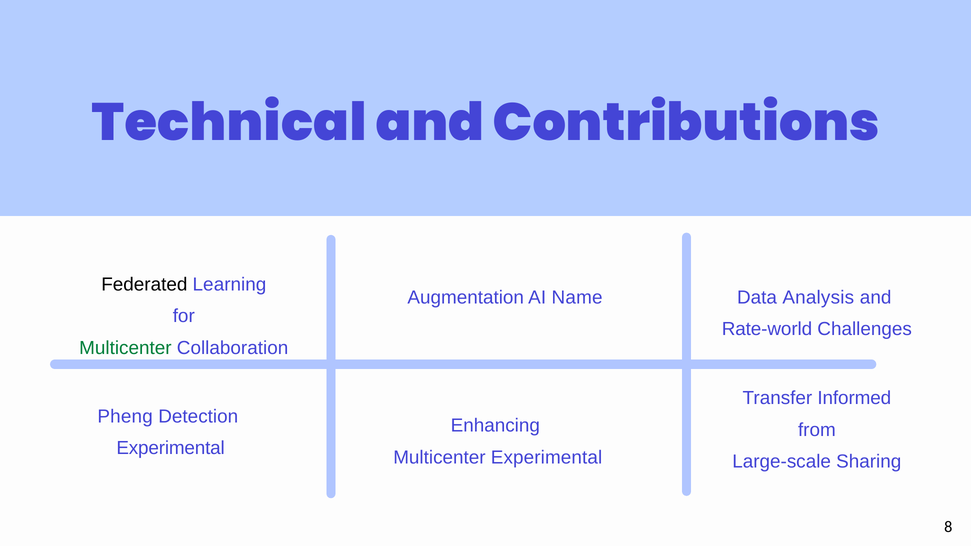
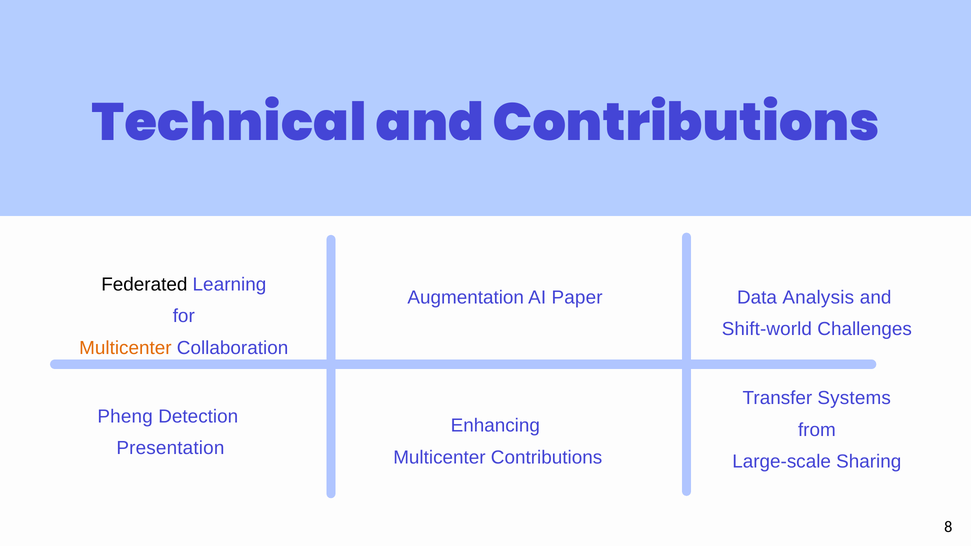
Name: Name -> Paper (577, 298)
Rate-world: Rate-world -> Shift-world (767, 329)
Multicenter colour: green -> orange (125, 348)
Informed: Informed -> Systems (854, 398)
Experimental: Experimental -> Presentation (170, 448)
Multicenter Experimental: Experimental -> Contributions (547, 458)
